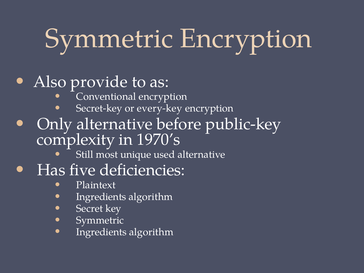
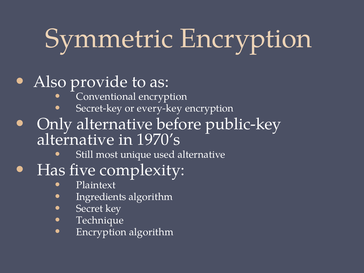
complexity: complexity -> alternative (76, 140)
deficiencies: deficiencies -> complexity (142, 170)
Symmetric: Symmetric -> Technique (100, 220)
Ingredients: Ingredients -> Encryption (101, 232)
